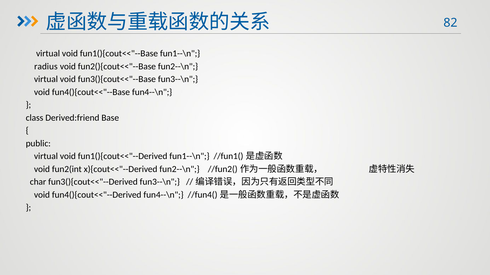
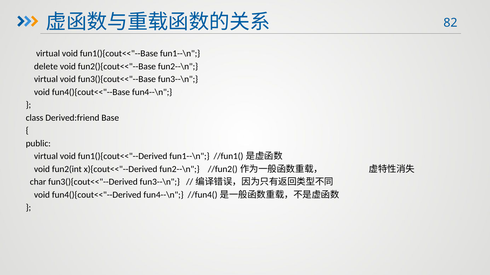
radius: radius -> delete (46, 67)
